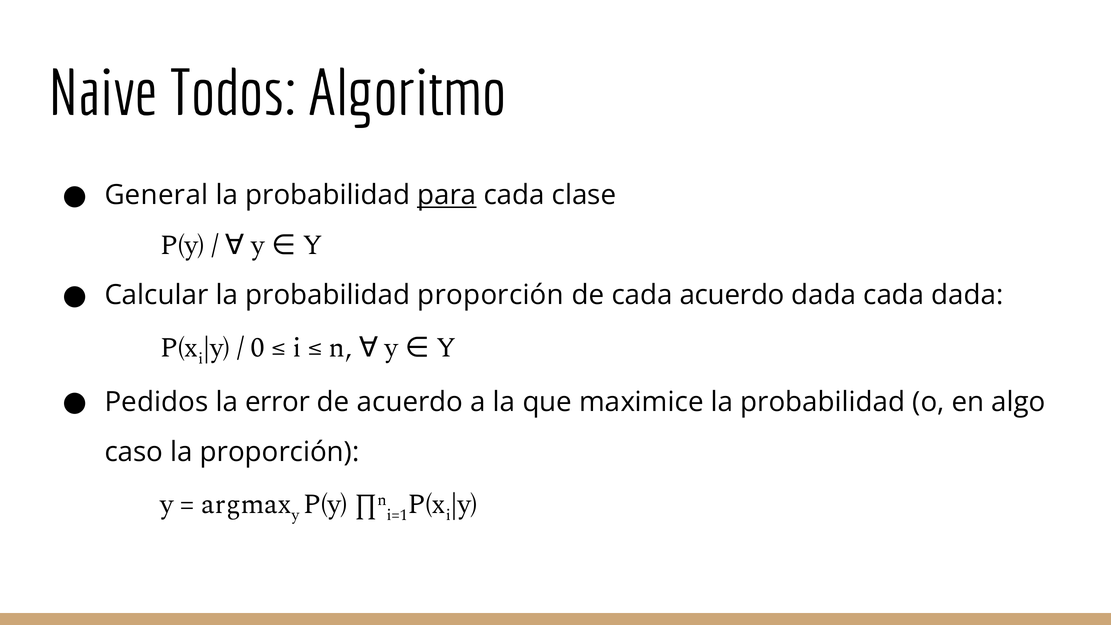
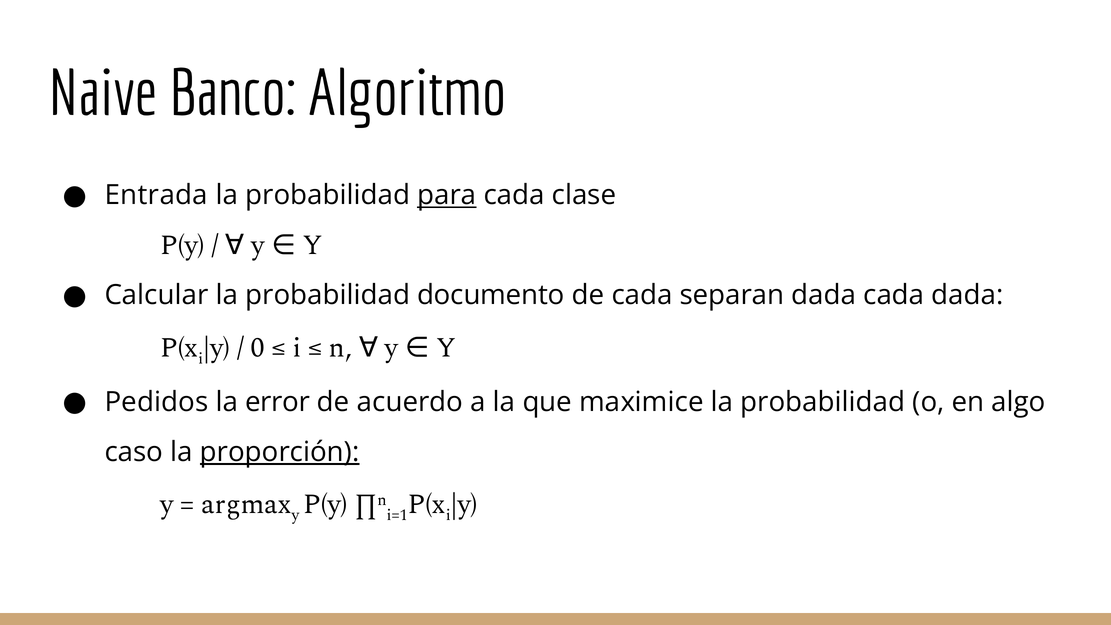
Todos: Todos -> Banco (233, 94)
General: General -> Entrada (156, 195)
probabilidad proporción: proporción -> documento (491, 295)
cada acuerdo: acuerdo -> separan (732, 295)
proporción underline: none -> present (280, 452)
